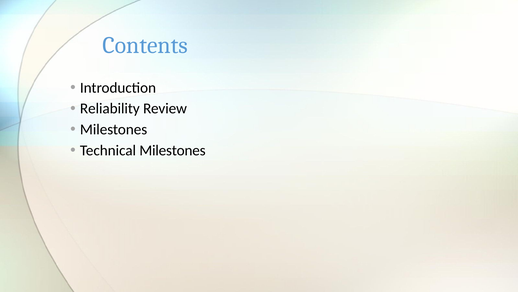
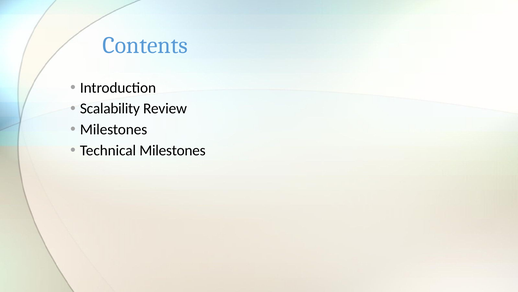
Reliability: Reliability -> Scalability (110, 108)
